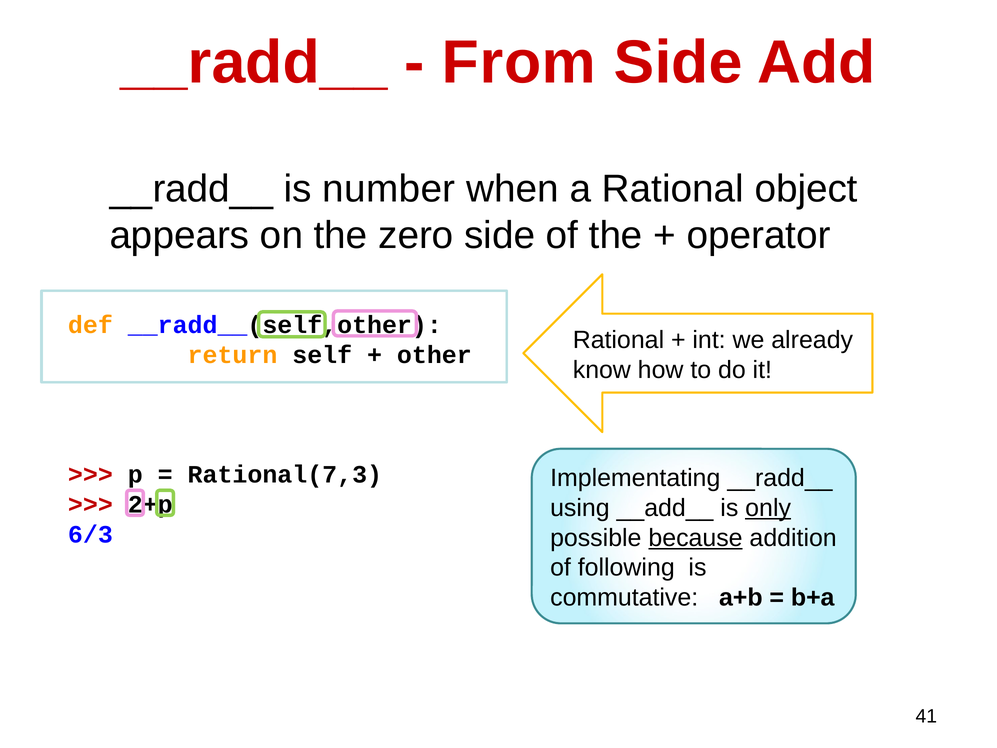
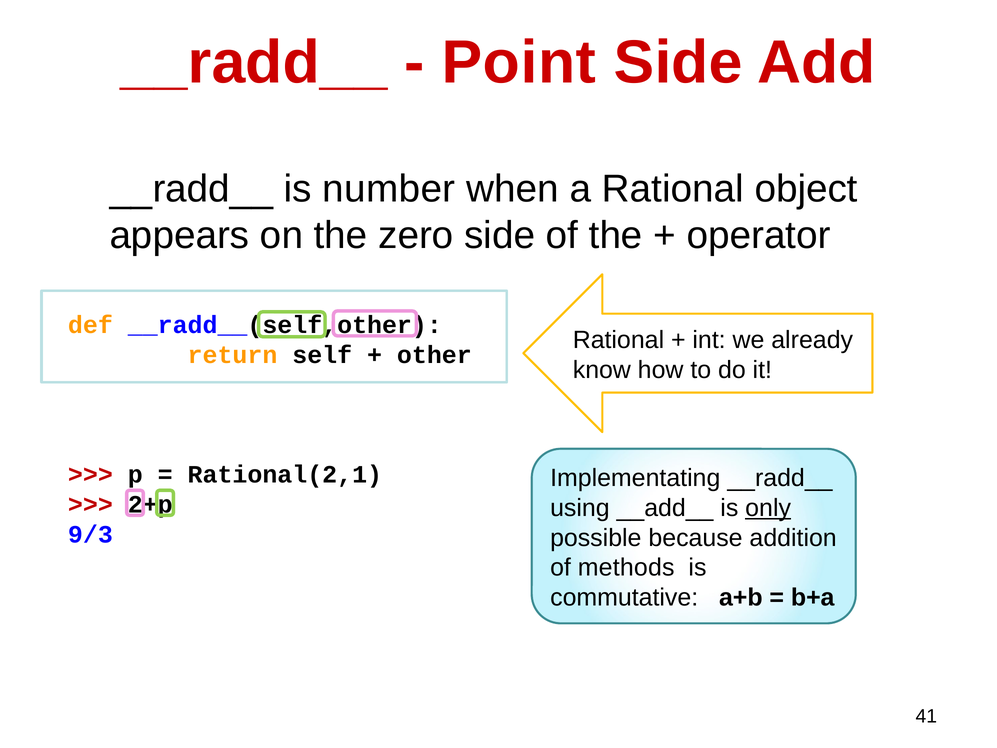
From: From -> Point (519, 62)
Rational(7,3: Rational(7,3 -> Rational(2,1 (285, 475)
6/3: 6/3 -> 9/3 (90, 534)
because underline: present -> none (696, 538)
following: following -> methods (626, 568)
